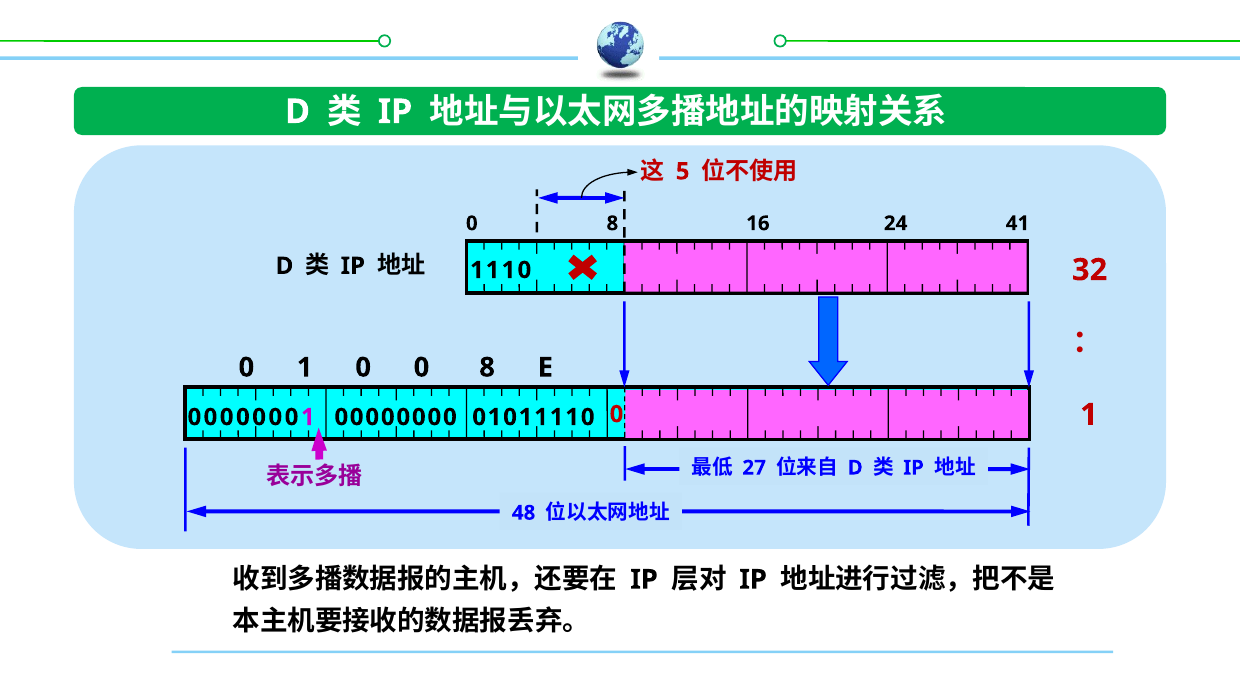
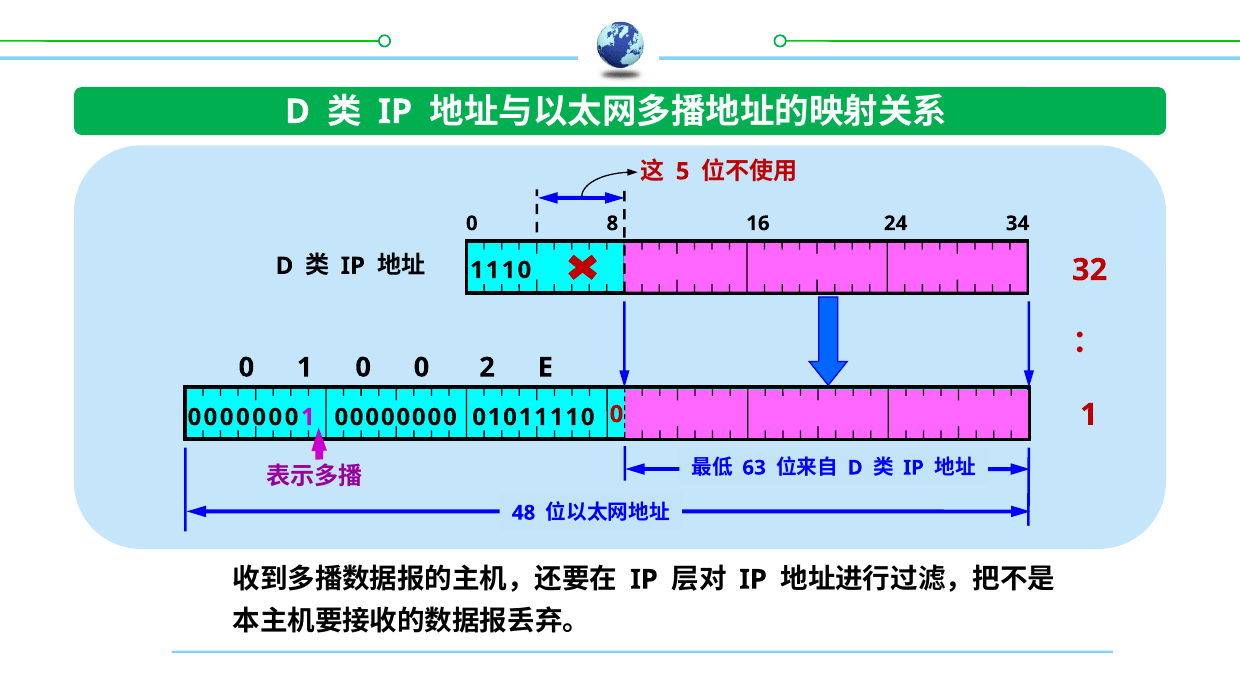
41: 41 -> 34 (1018, 223)
1 0 0 8: 8 -> 2 (487, 367)
27: 27 -> 63 (754, 467)
